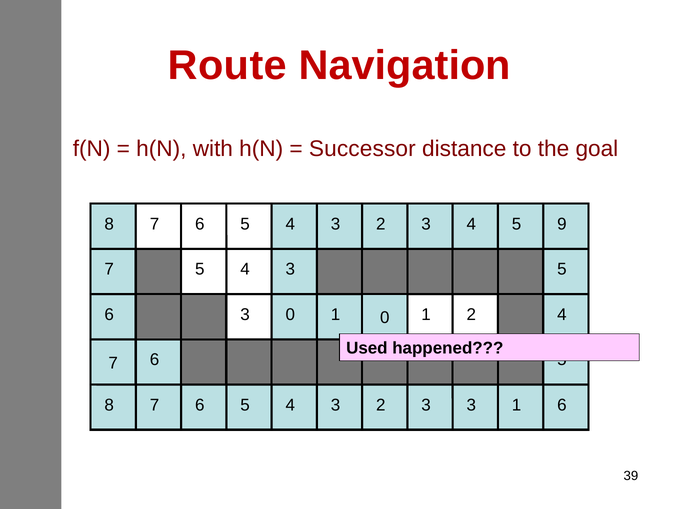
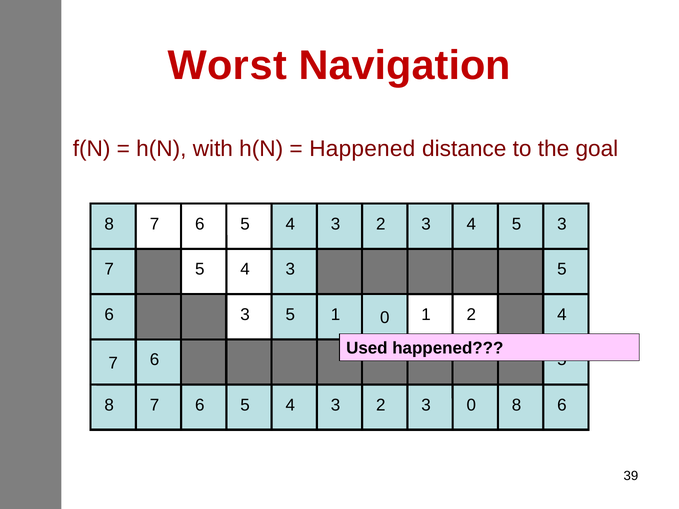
Route: Route -> Worst (227, 66)
Successor: Successor -> Happened (362, 149)
4 9: 9 -> 3 (562, 224)
6 3 0: 0 -> 5 (290, 315)
4 3: 3 -> 0 (471, 405)
3 1: 1 -> 8 (517, 405)
